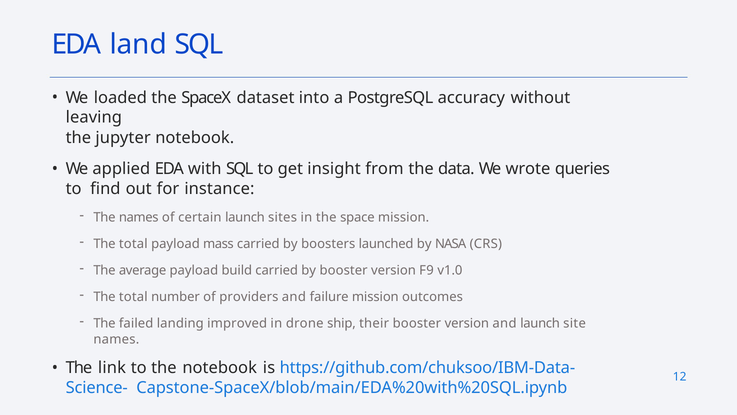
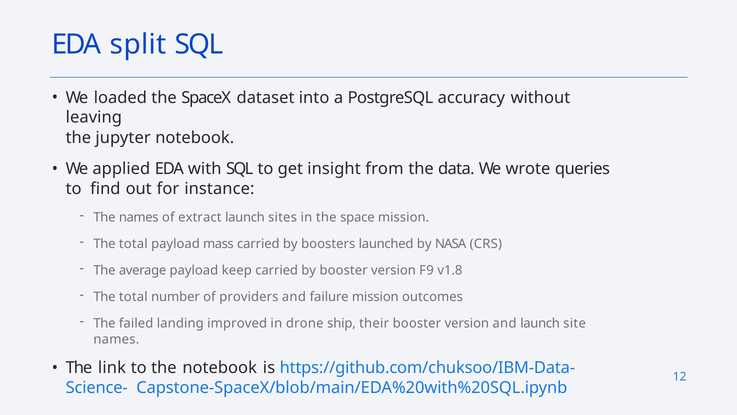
land: land -> split (138, 44)
certain: certain -> extract (200, 217)
build: build -> keep (237, 270)
v1.0: v1.0 -> v1.8 (450, 270)
